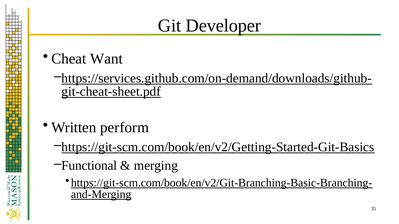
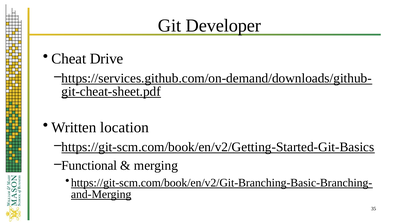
Want: Want -> Drive (107, 59)
perform: perform -> location (125, 128)
